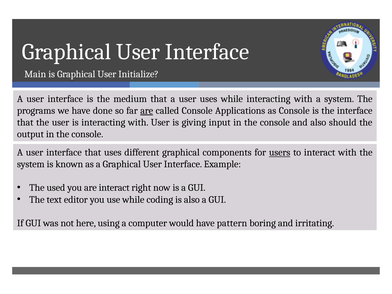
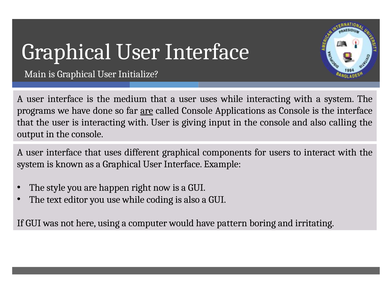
should: should -> calling (343, 122)
users underline: present -> none (280, 152)
used: used -> style (56, 188)
are interact: interact -> happen (114, 188)
